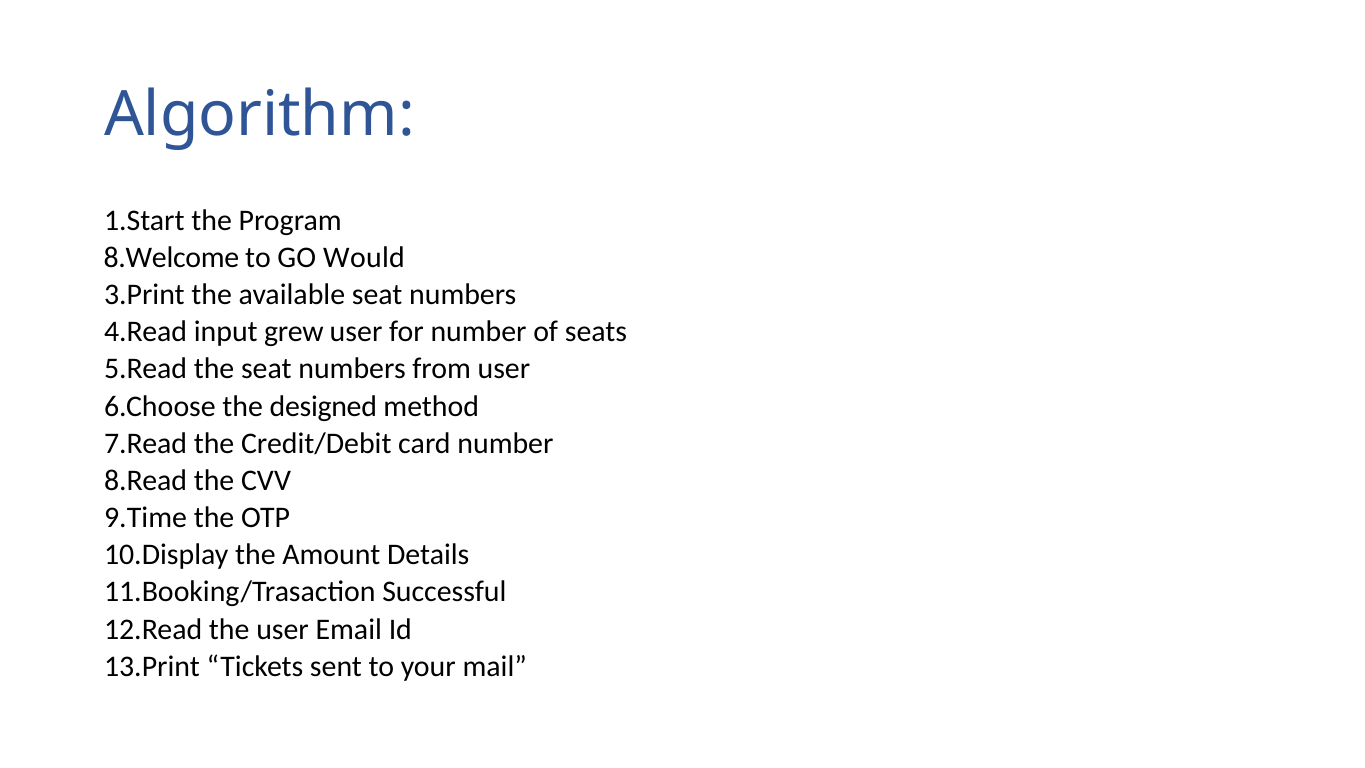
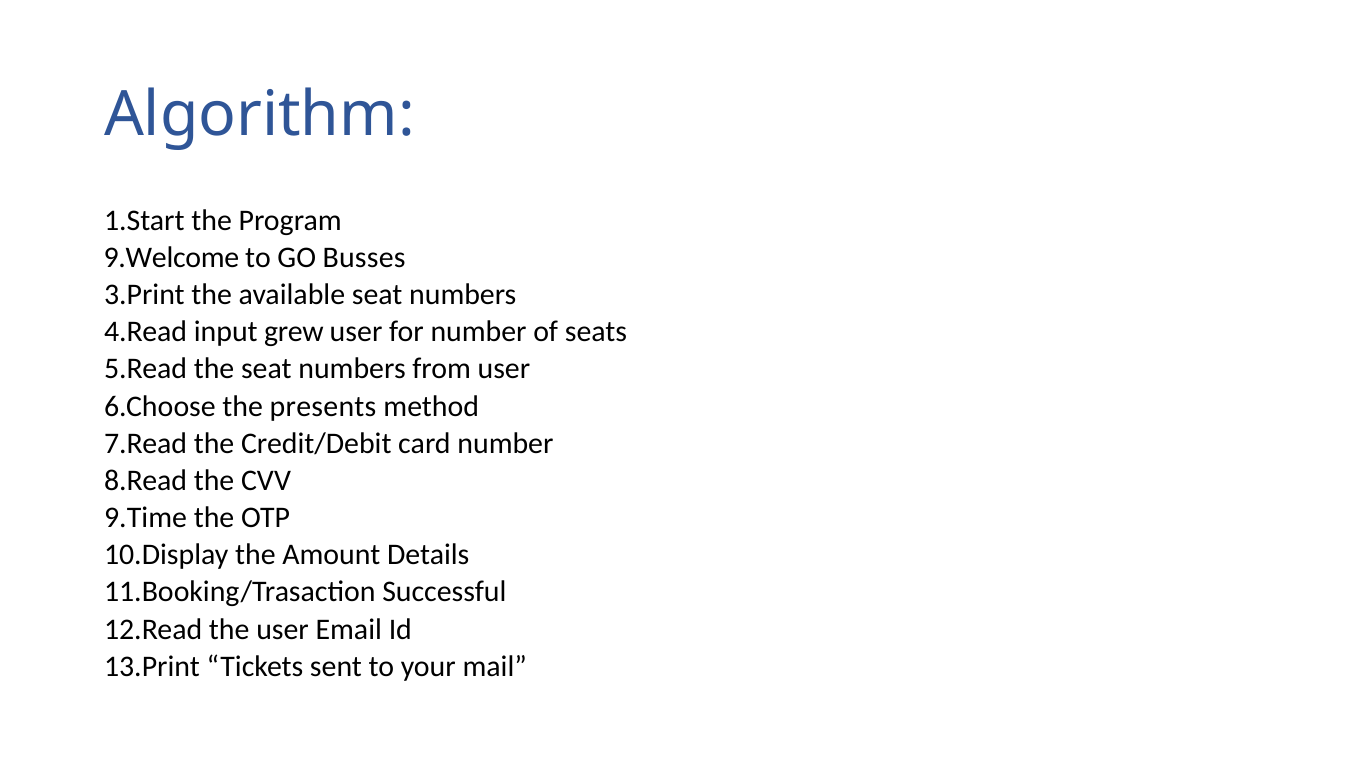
8.Welcome: 8.Welcome -> 9.Welcome (171, 257)
Would: Would -> Busses (364, 257)
designed: designed -> presents (323, 406)
